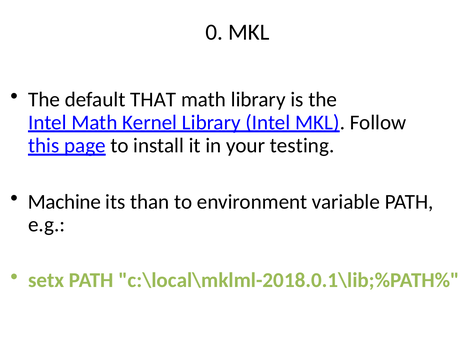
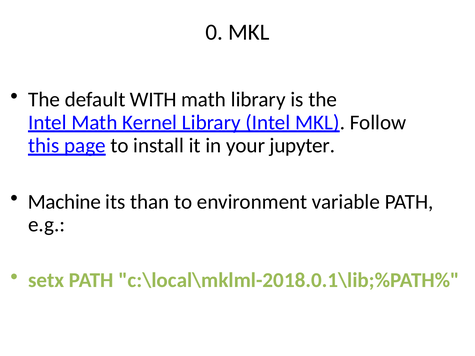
THAT: THAT -> WITH (153, 100)
testing: testing -> jupyter (302, 146)
